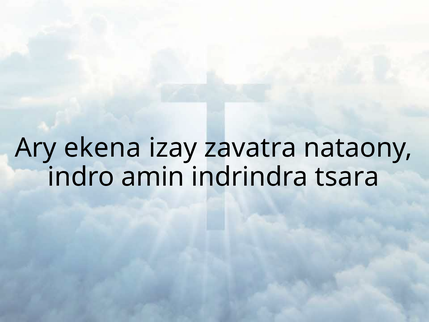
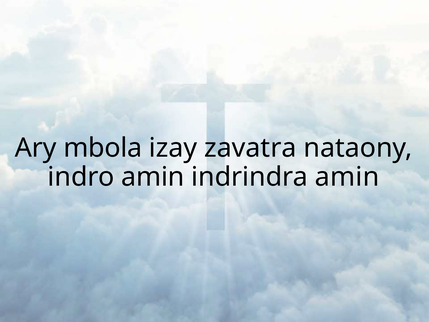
ekena: ekena -> mbola (103, 148)
indrindra tsara: tsara -> amin (347, 177)
